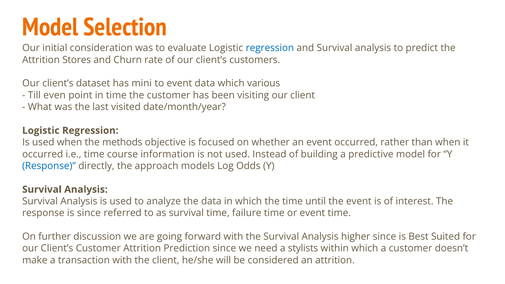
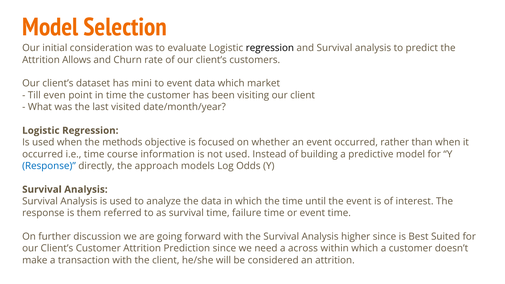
regression colour: blue -> black (270, 48)
Stores: Stores -> Allows (77, 60)
various: various -> market (264, 83)
is since: since -> them (89, 213)
stylists: stylists -> across (303, 248)
